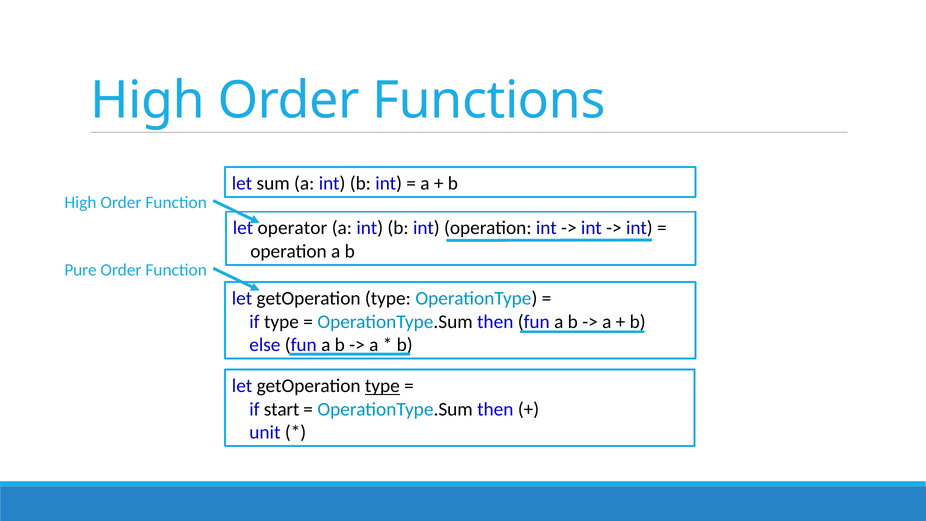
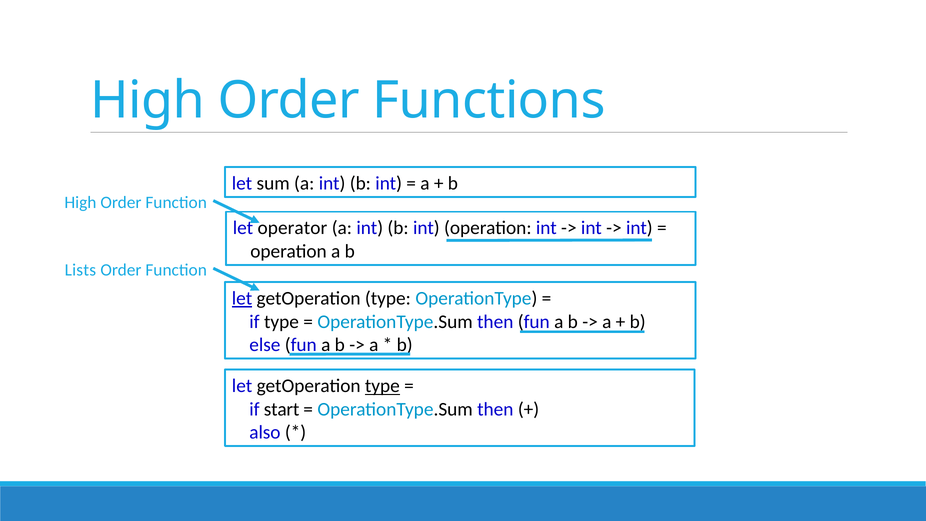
Pure: Pure -> Lists (80, 270)
let underline: none -> present (242, 298)
unit: unit -> also (265, 432)
